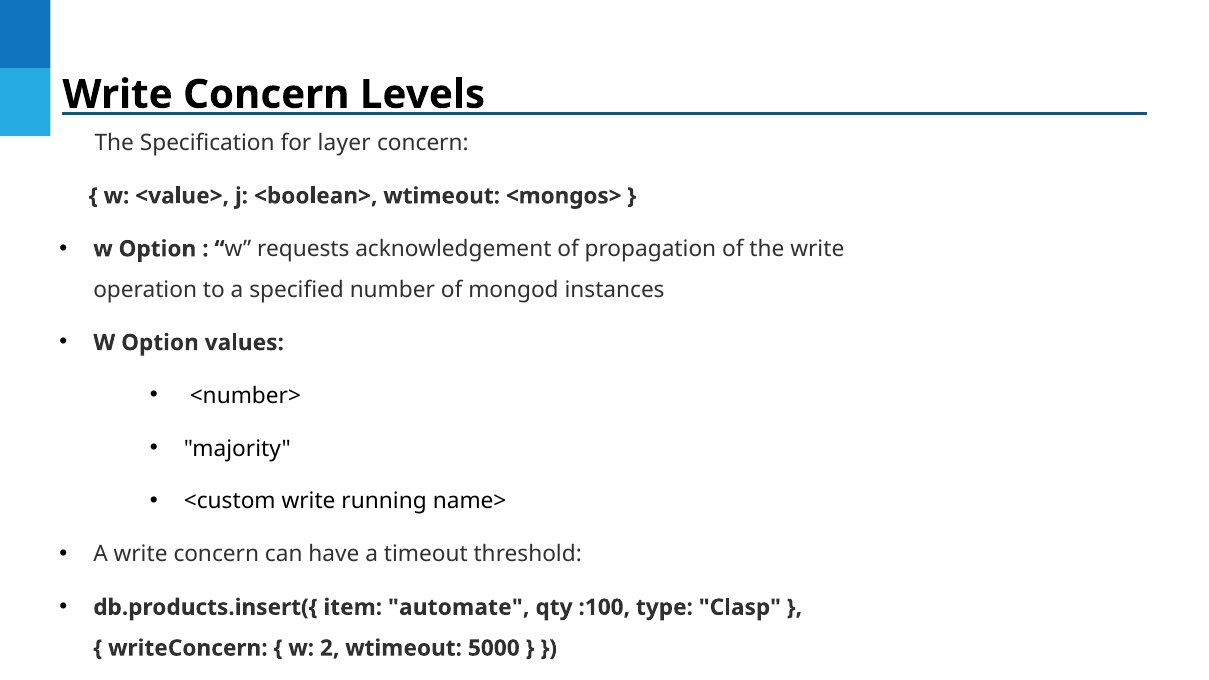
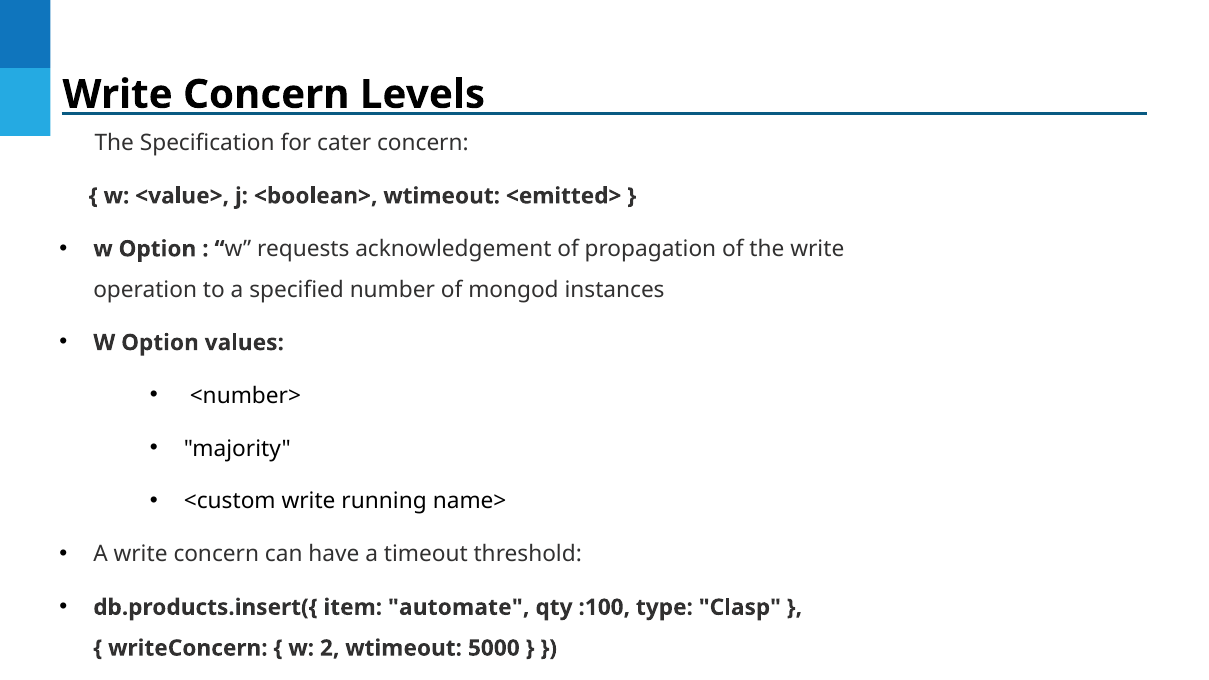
layer: layer -> cater (344, 143)
<mongos>: <mongos> -> <emitted> (564, 196)
